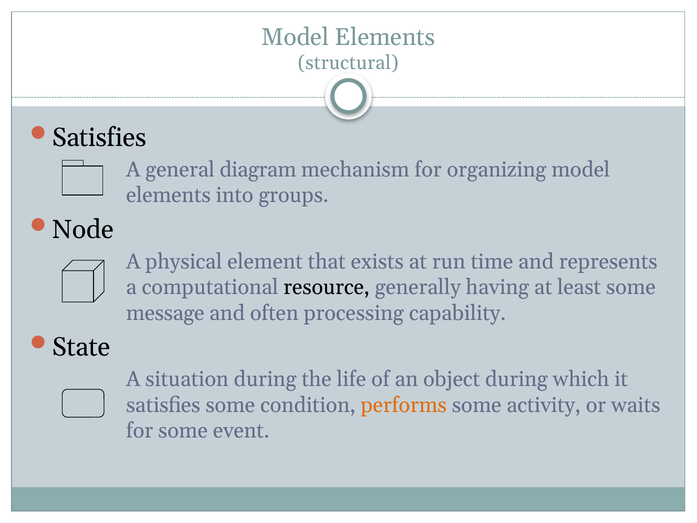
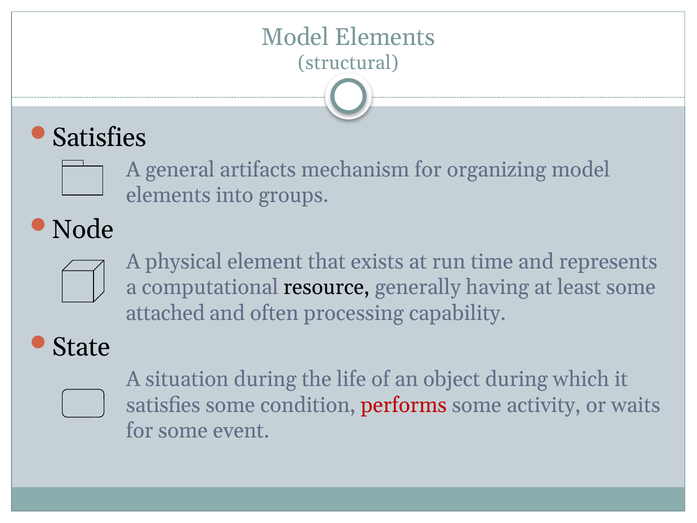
diagram: diagram -> artifacts (258, 170)
message: message -> attached (165, 313)
performs colour: orange -> red (404, 405)
